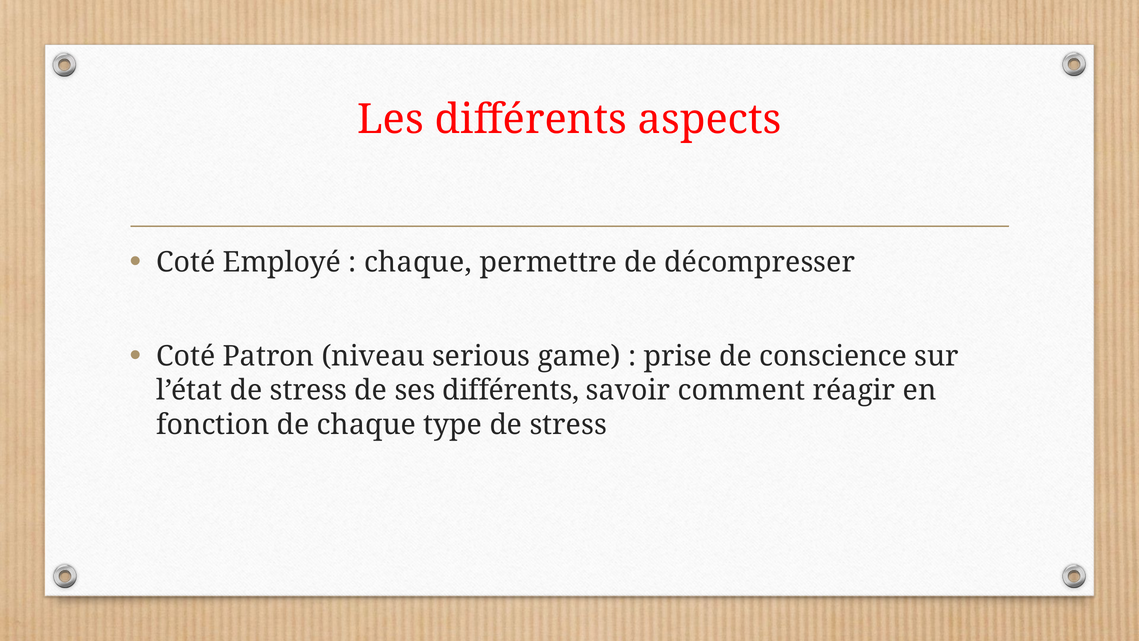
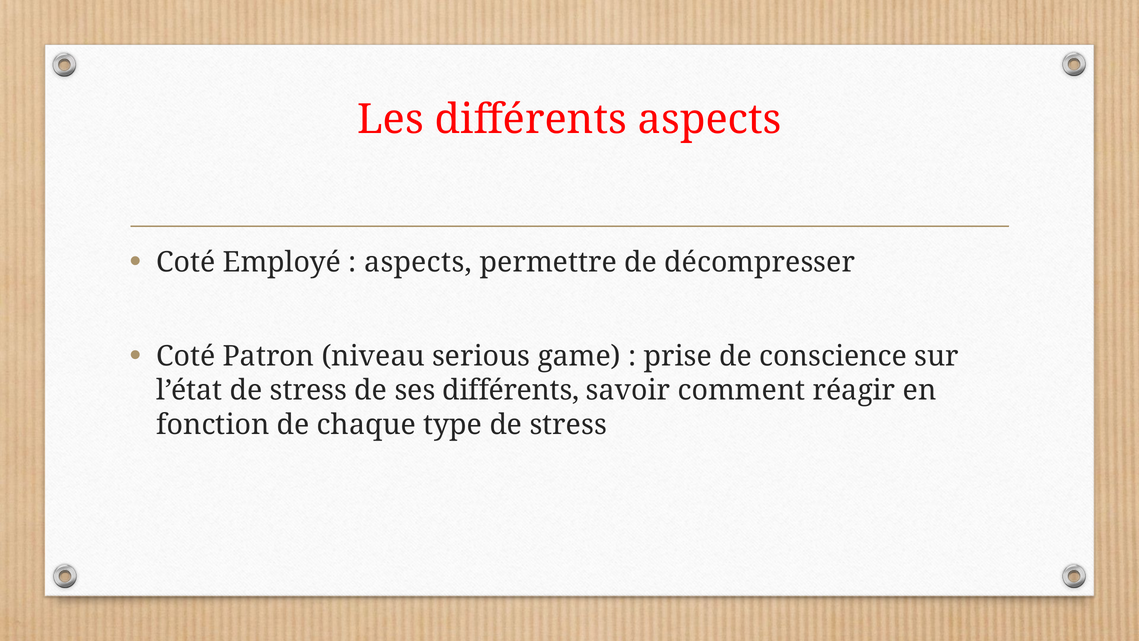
chaque: chaque -> aspects (418, 262)
